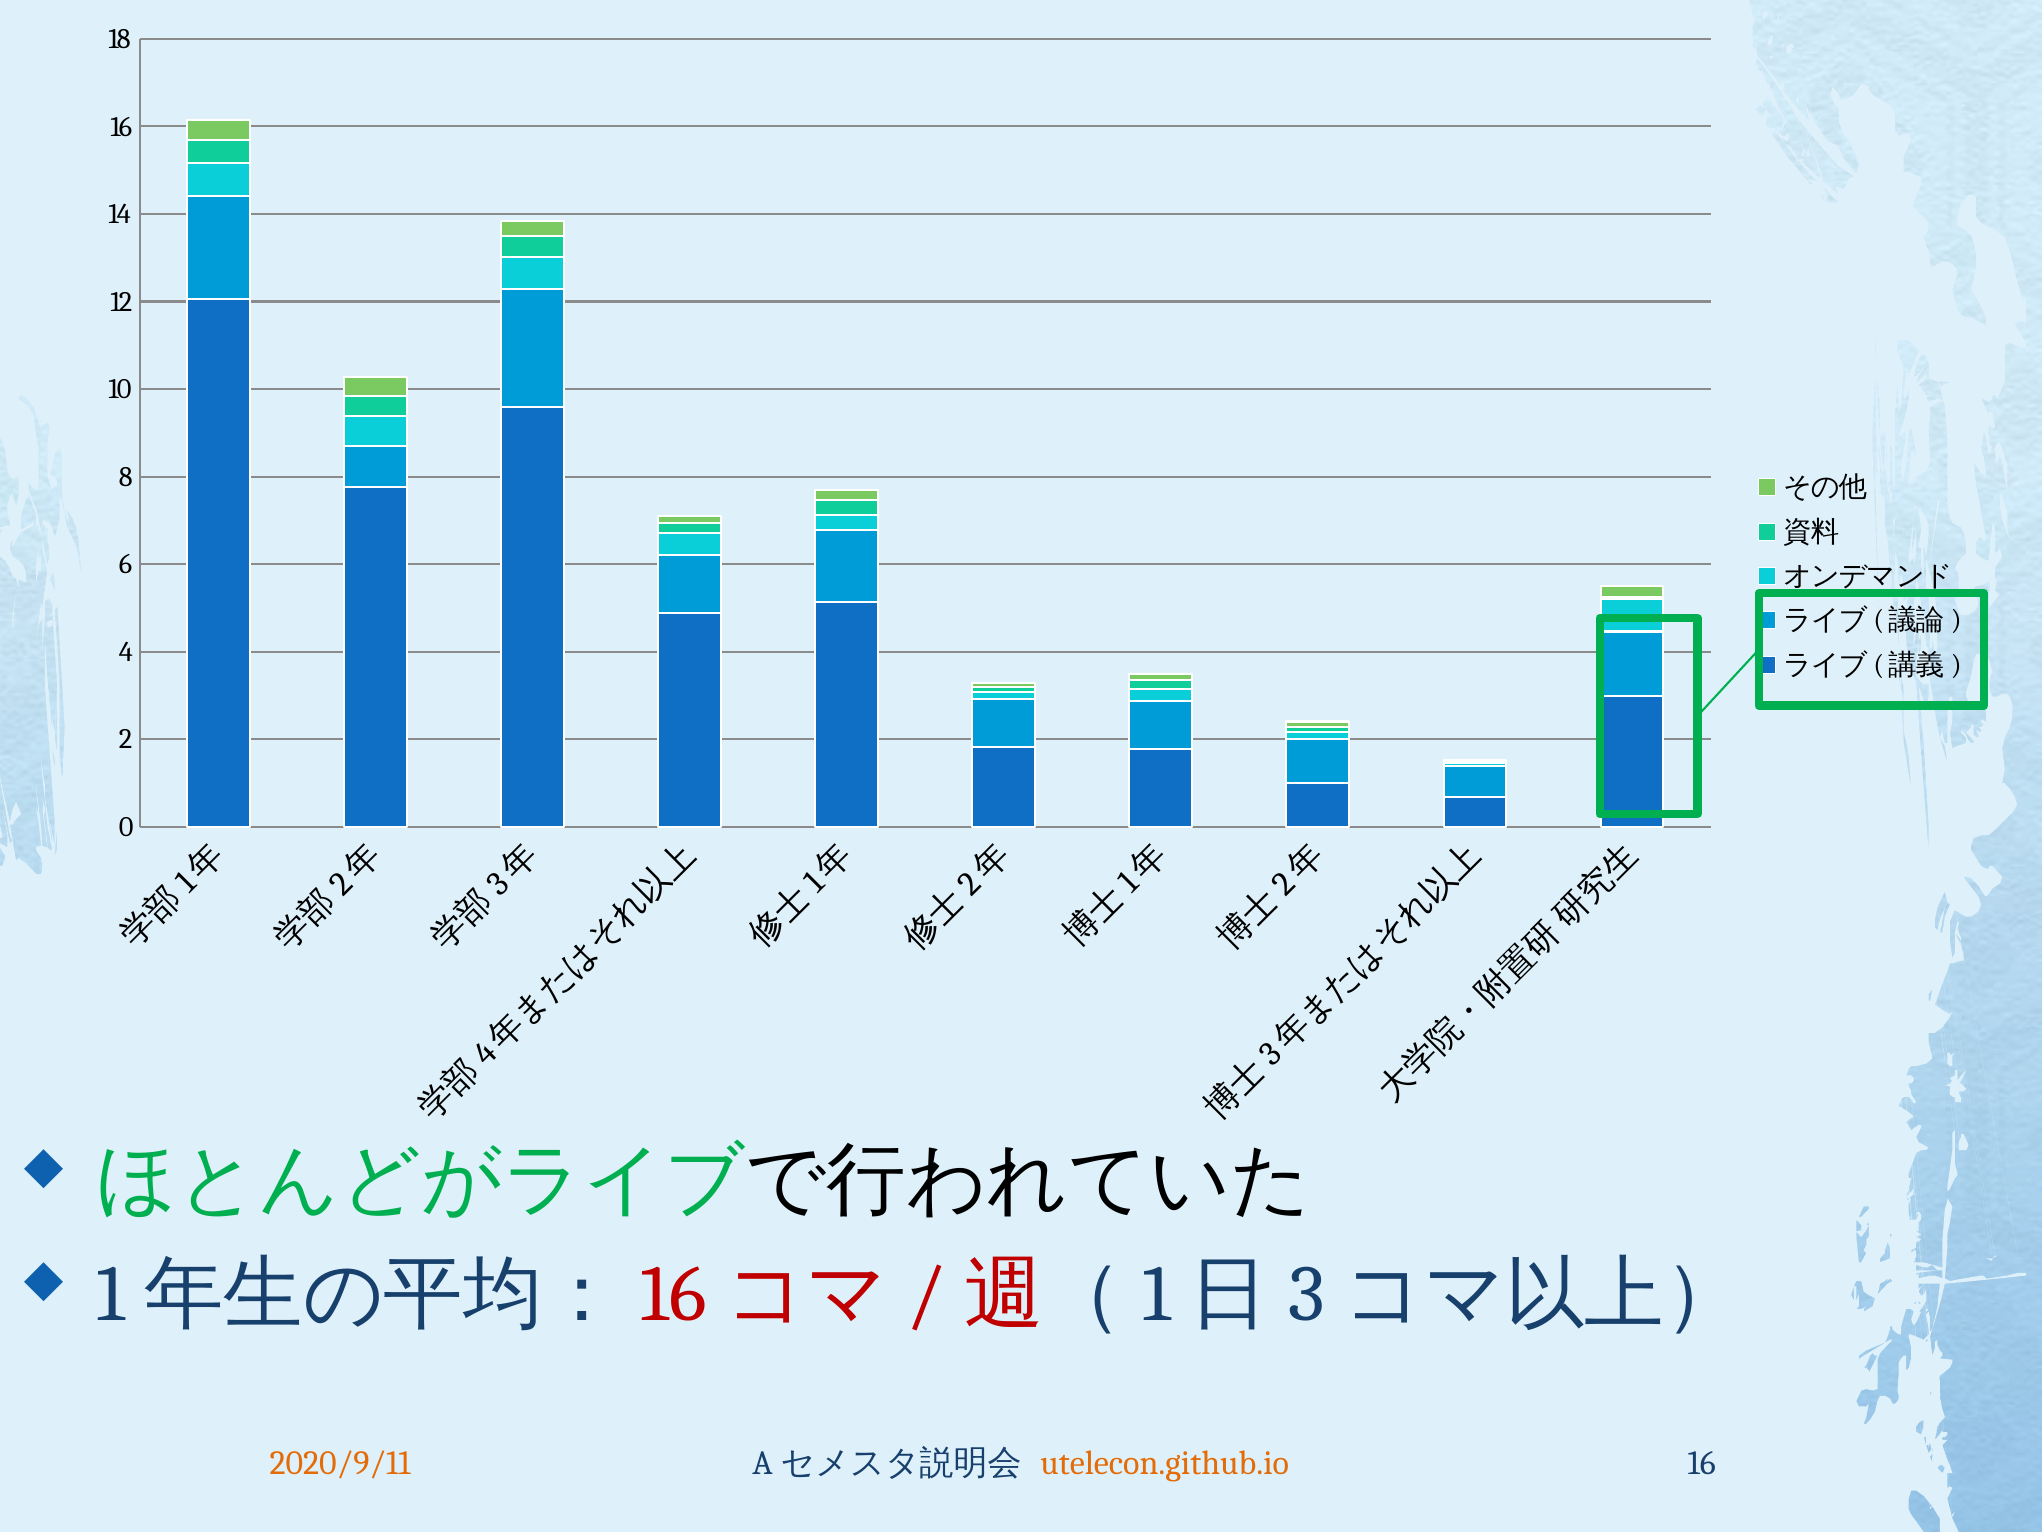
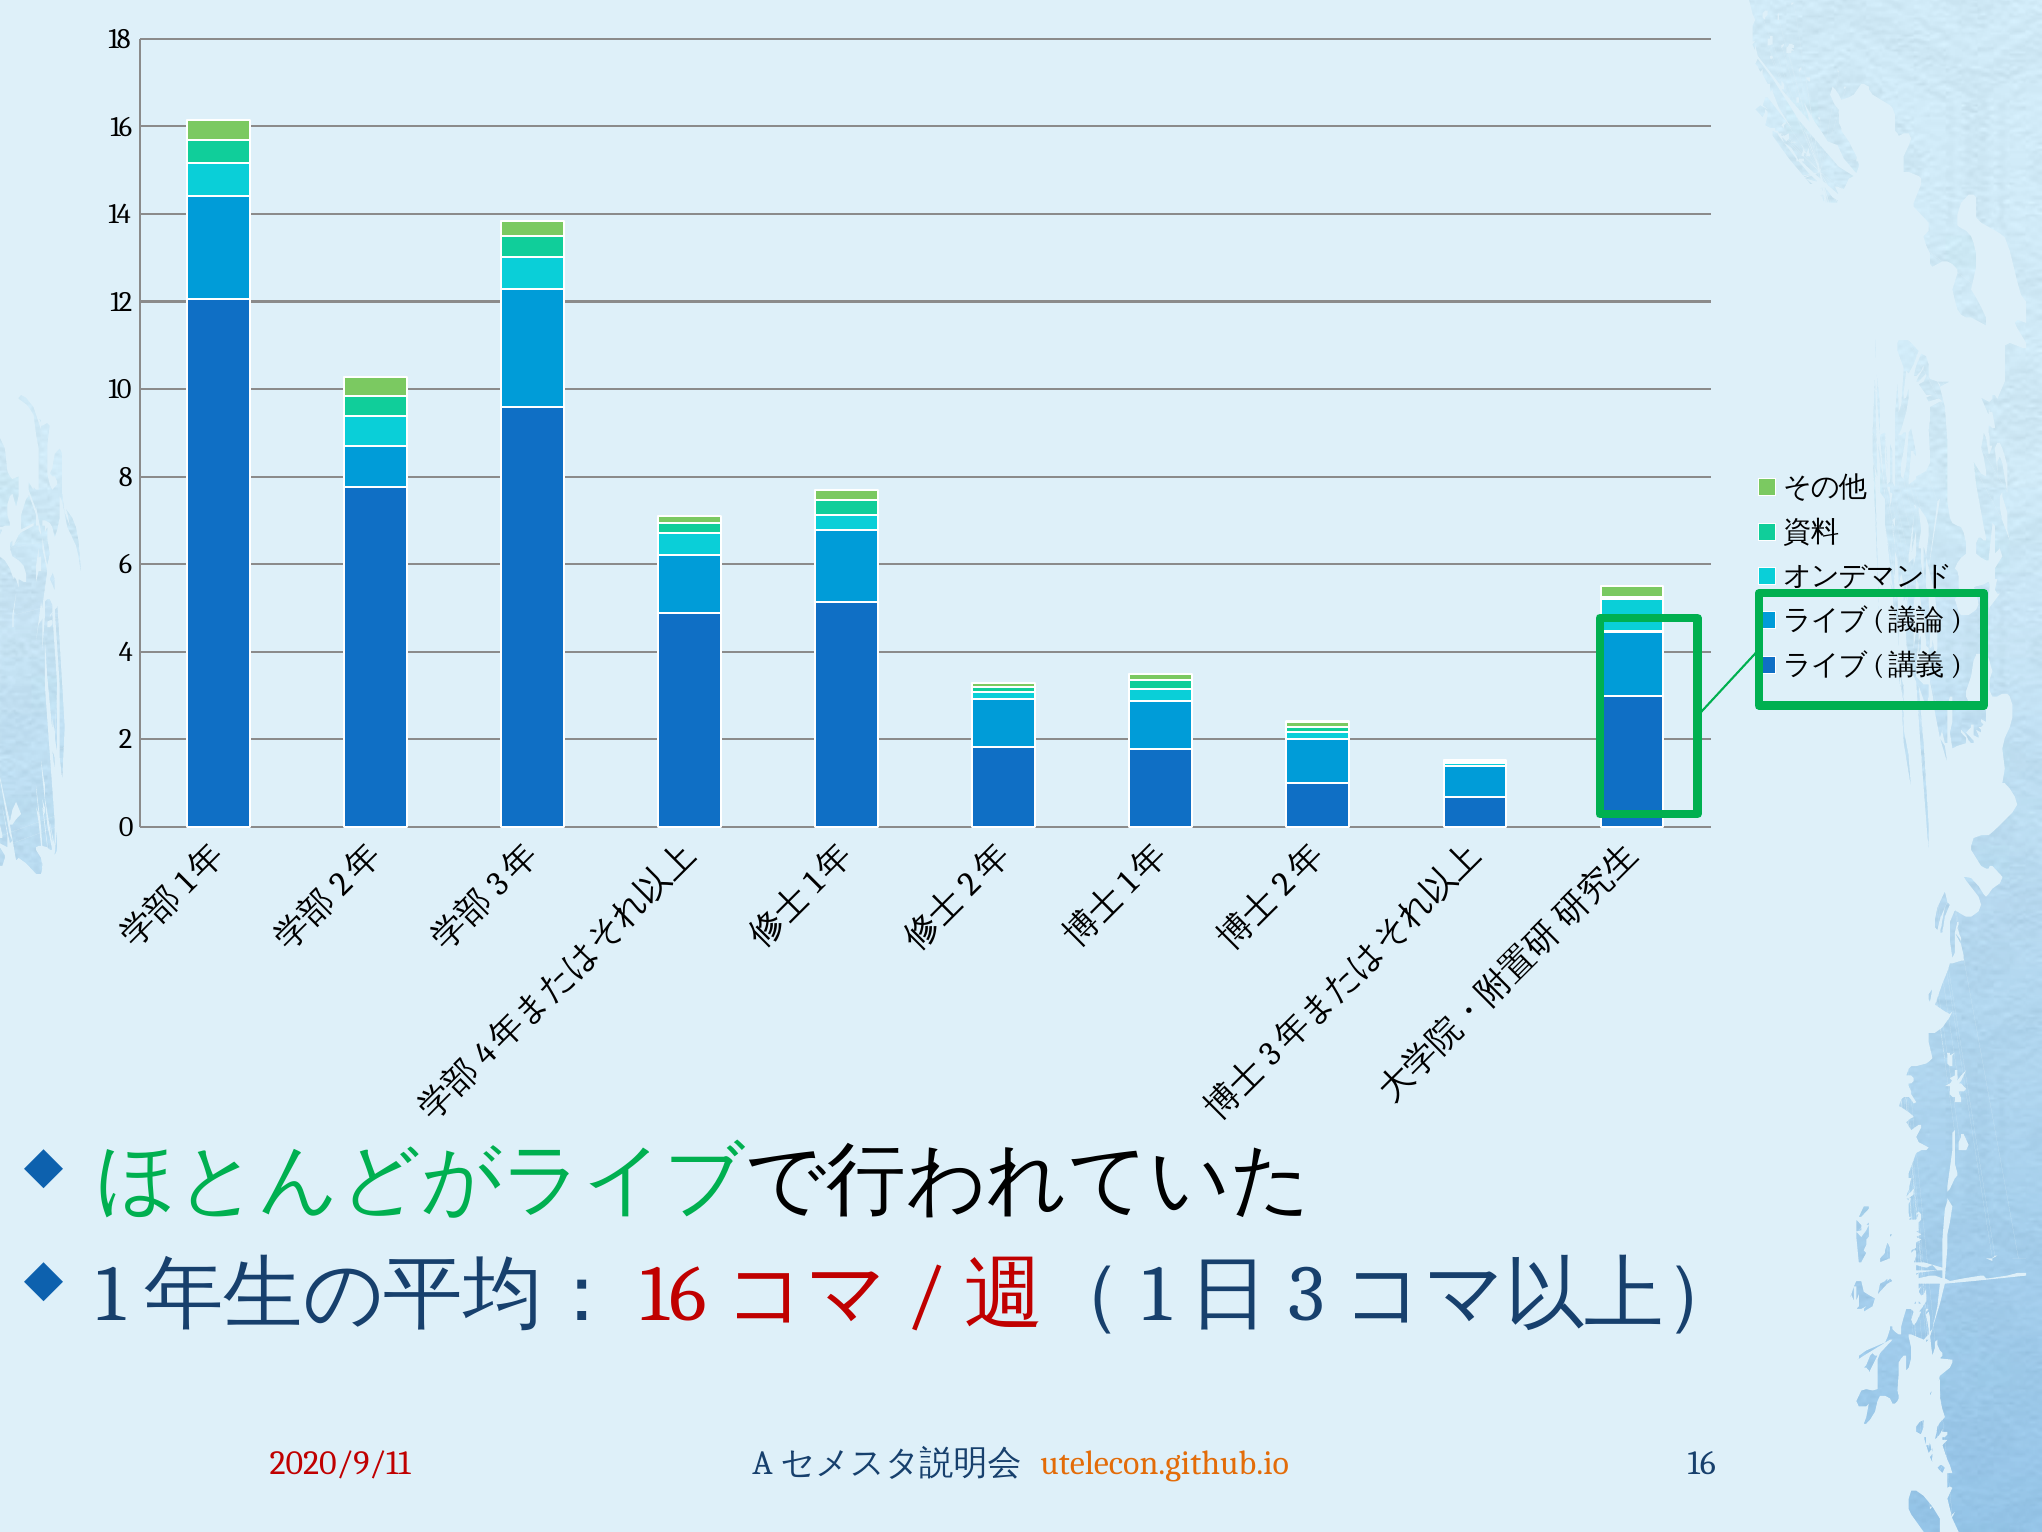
2020/9/11 colour: orange -> red (340, 1463)
